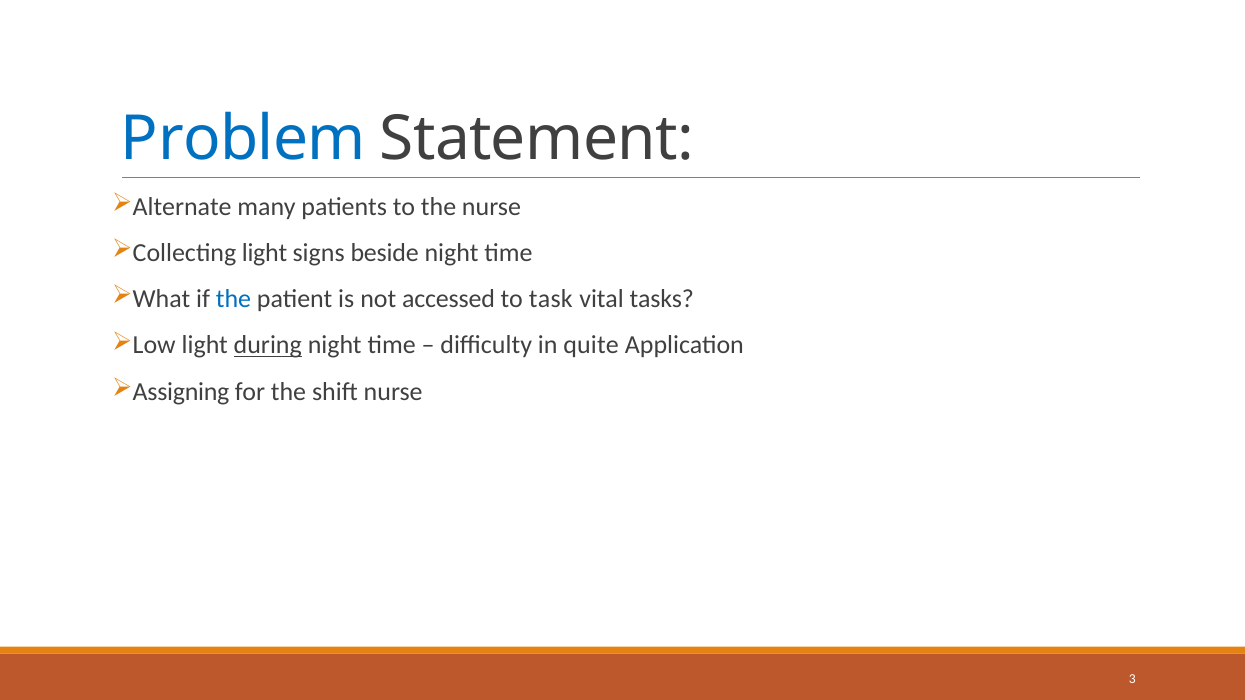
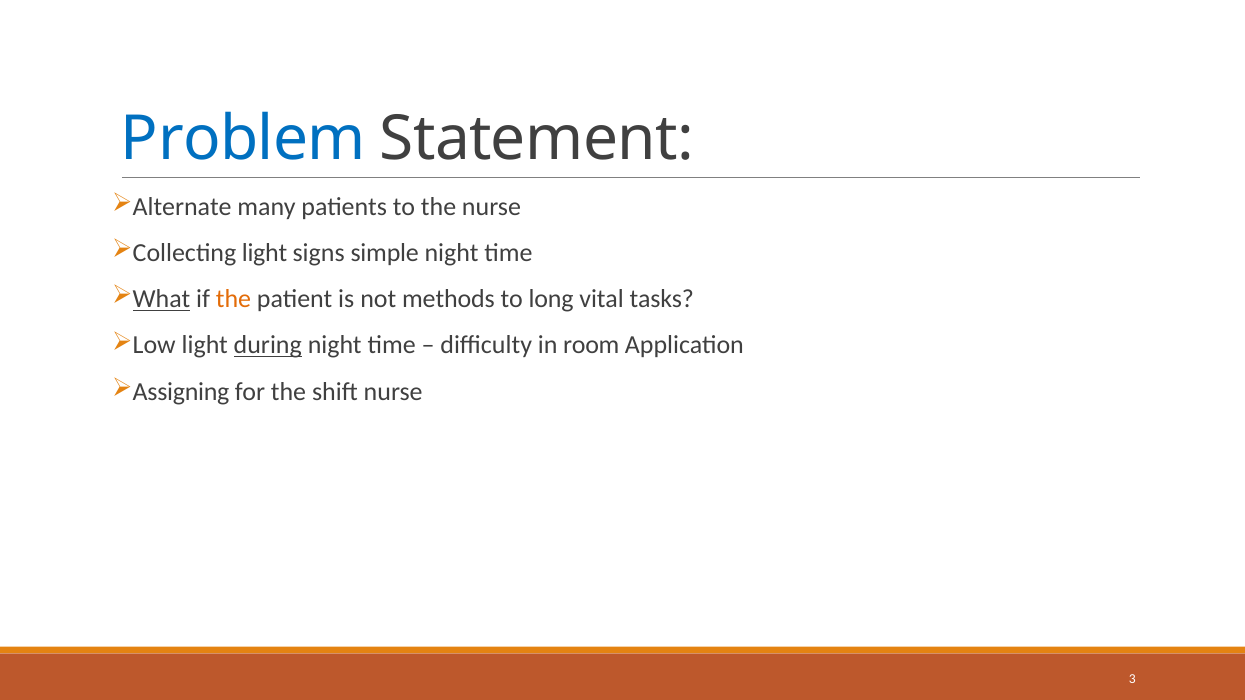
beside: beside -> simple (385, 253)
What underline: none -> present (162, 299)
the colour: blue -> orange (234, 299)
accessed: accessed -> methods (448, 299)
task: task -> long (551, 299)
quite: quite -> room (591, 346)
